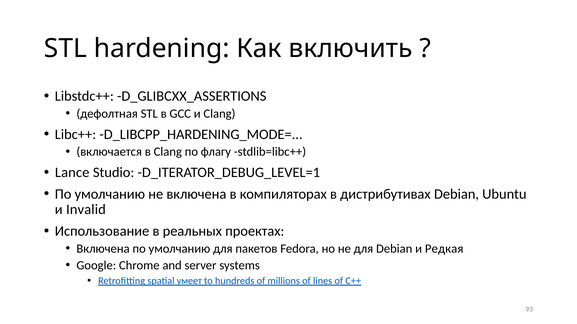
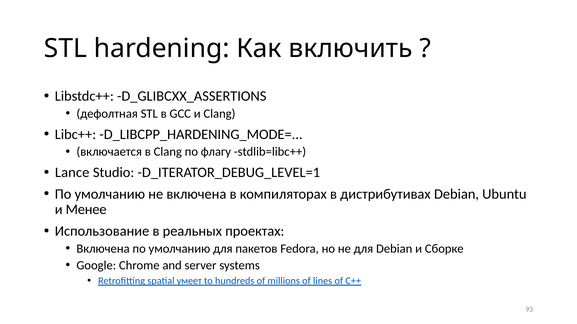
Invalid: Invalid -> Менее (86, 210)
Редкая: Редкая -> Сборке (444, 249)
